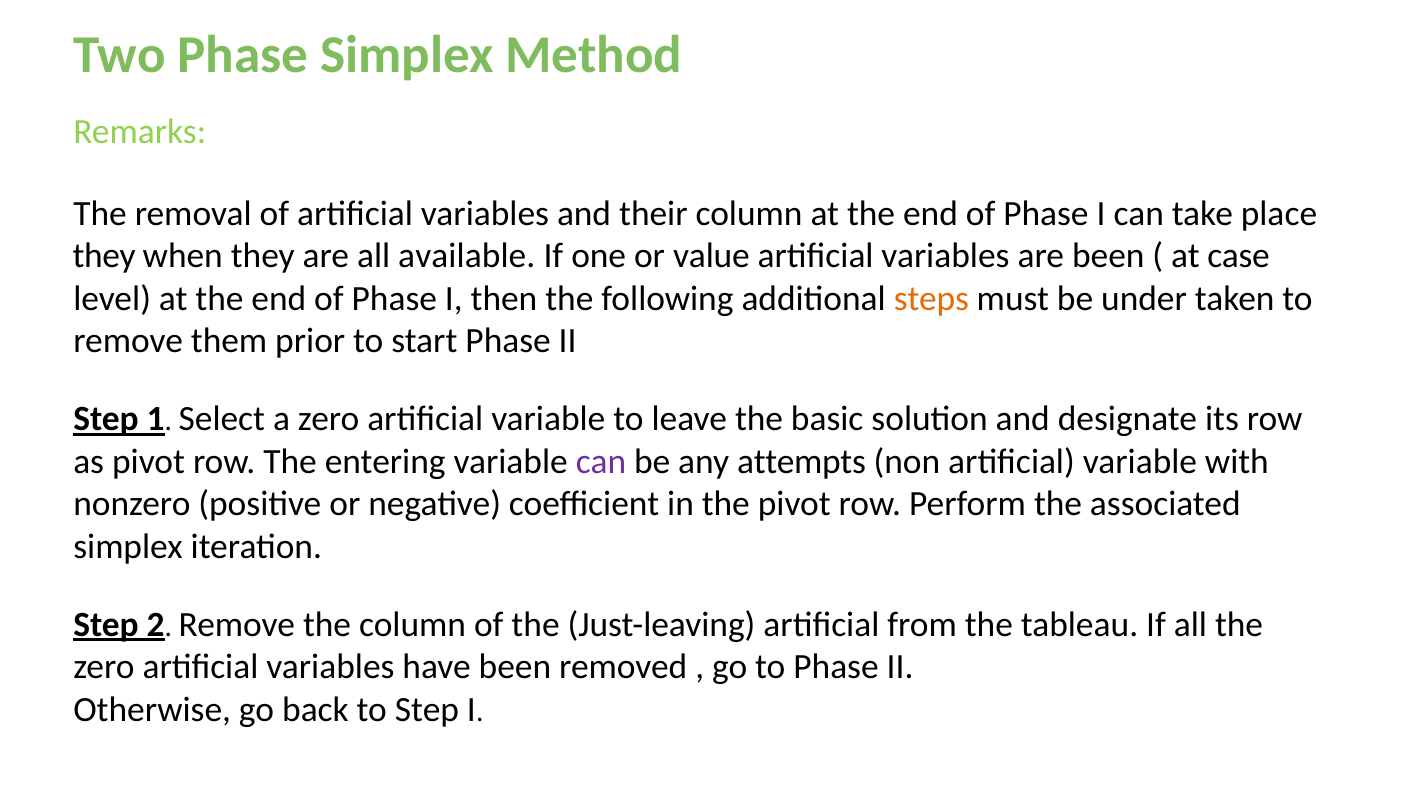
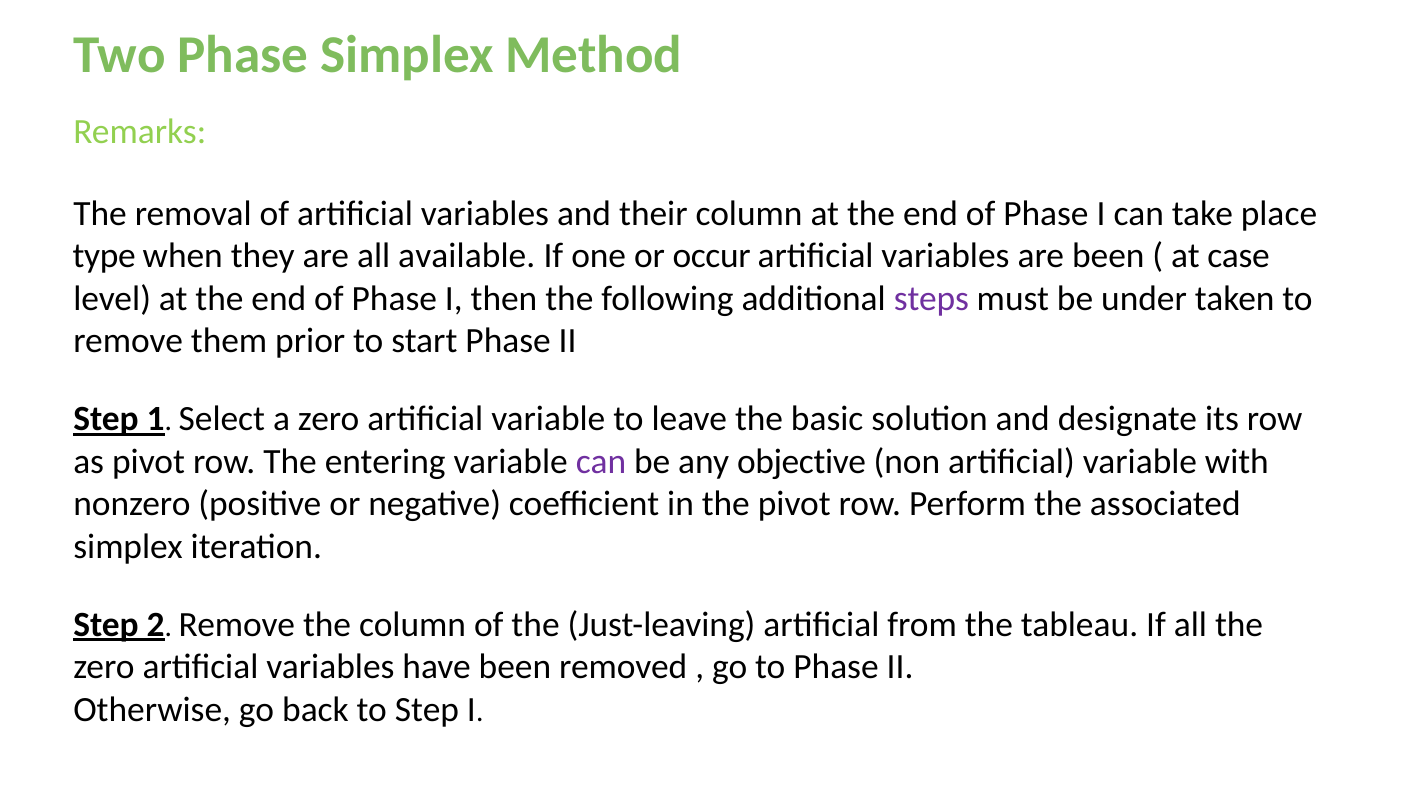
they: they -> type (104, 256)
value: value -> occur (712, 256)
steps colour: orange -> purple (931, 299)
attempts: attempts -> objective (802, 462)
